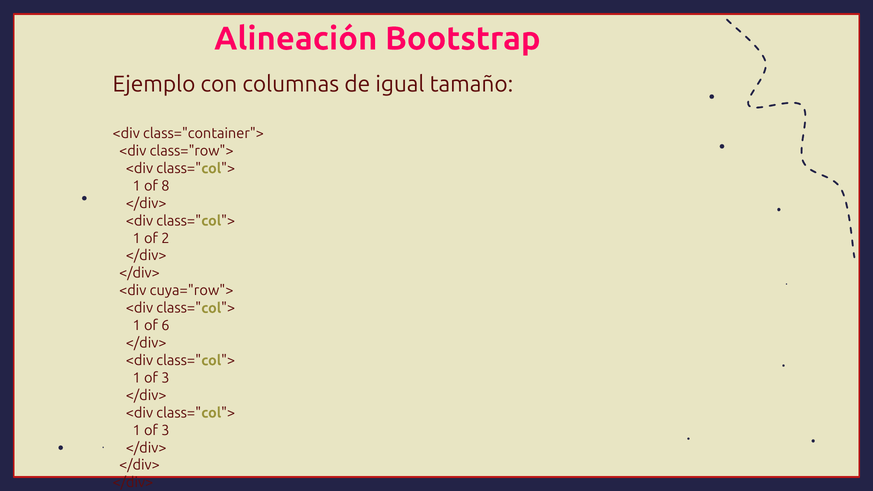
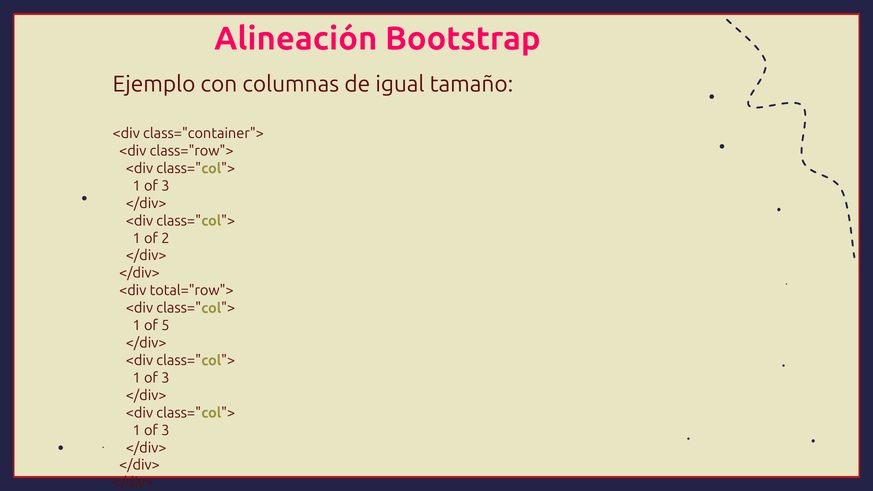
8: 8 -> 3 (165, 186)
cuya="row">: cuya="row"> -> total="row"> (192, 291)
6: 6 -> 5 (165, 326)
